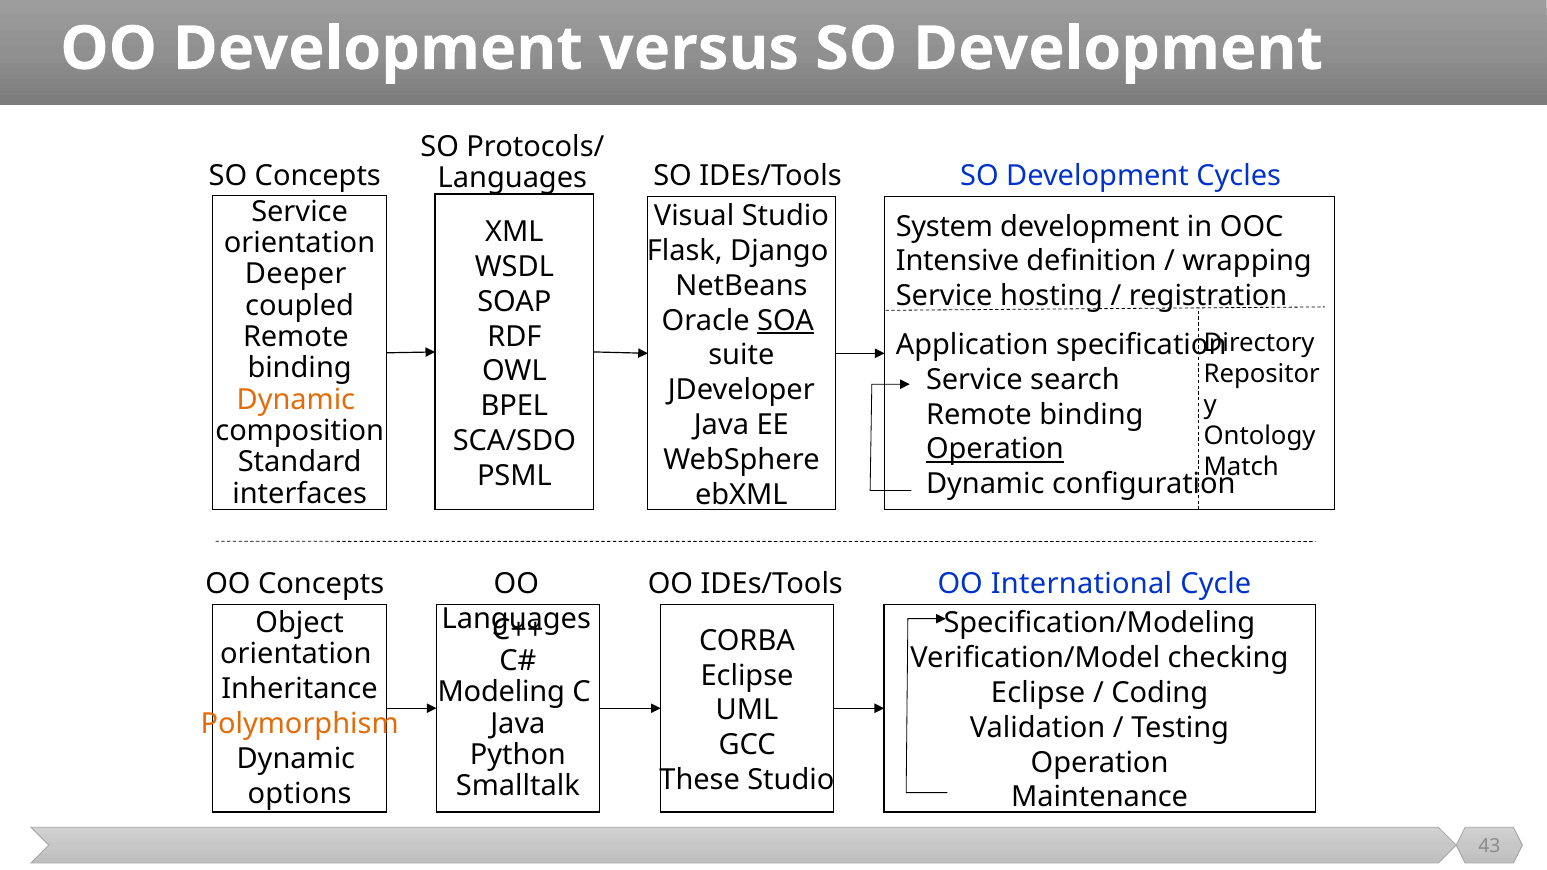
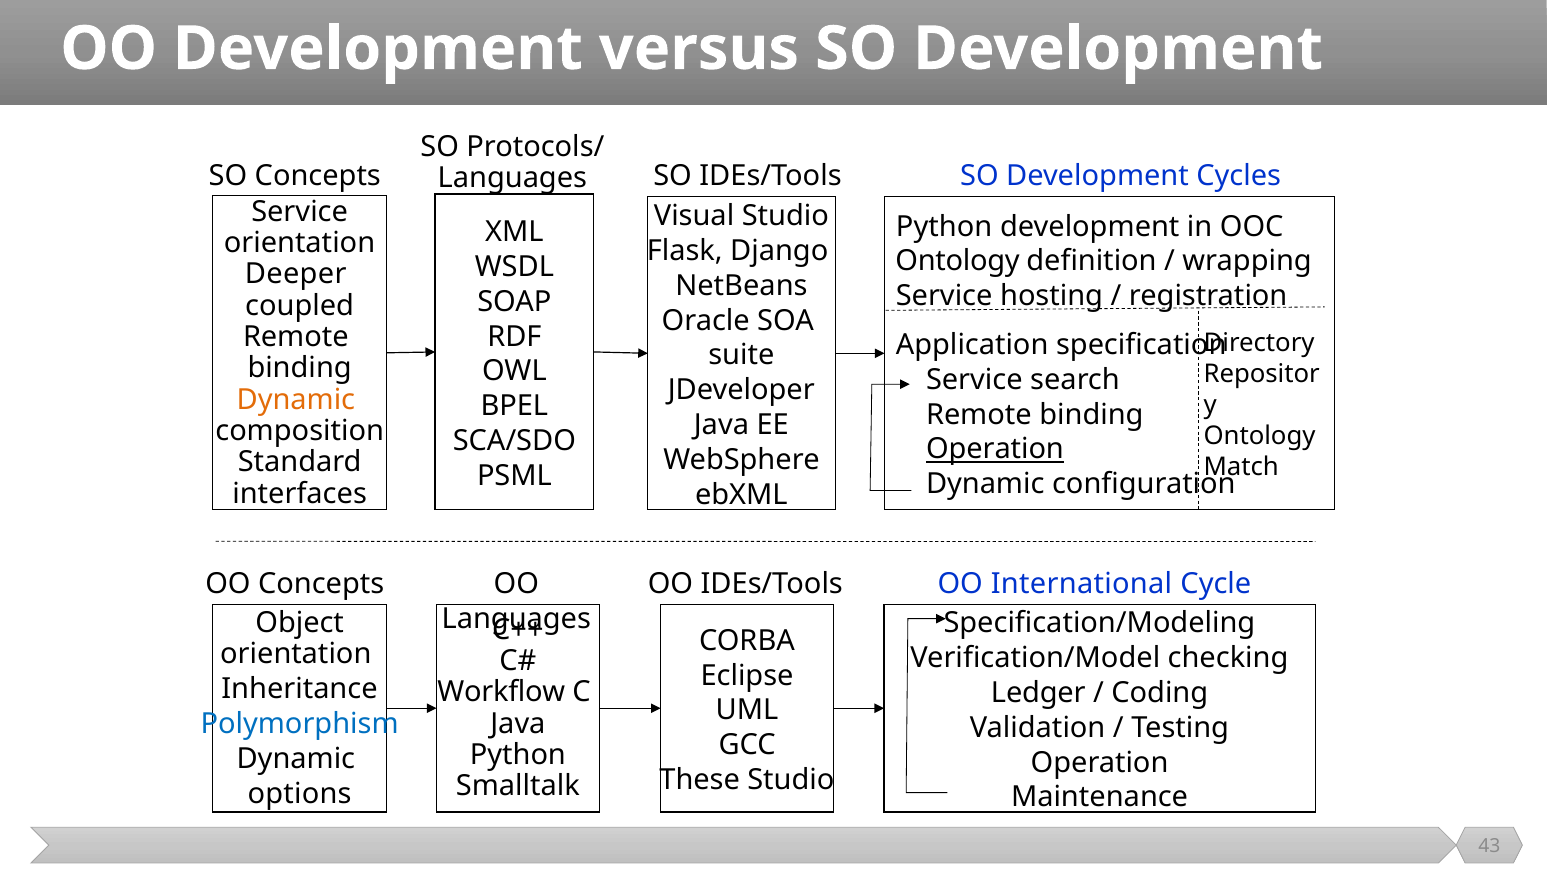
System: System -> Python (944, 227)
Intensive: Intensive -> Ontology (958, 261)
SOA underline: present -> none (786, 321)
Modeling: Modeling -> Workflow (501, 693)
Eclipse: Eclipse -> Ledger (1038, 693)
Polymorphism colour: orange -> blue (300, 724)
